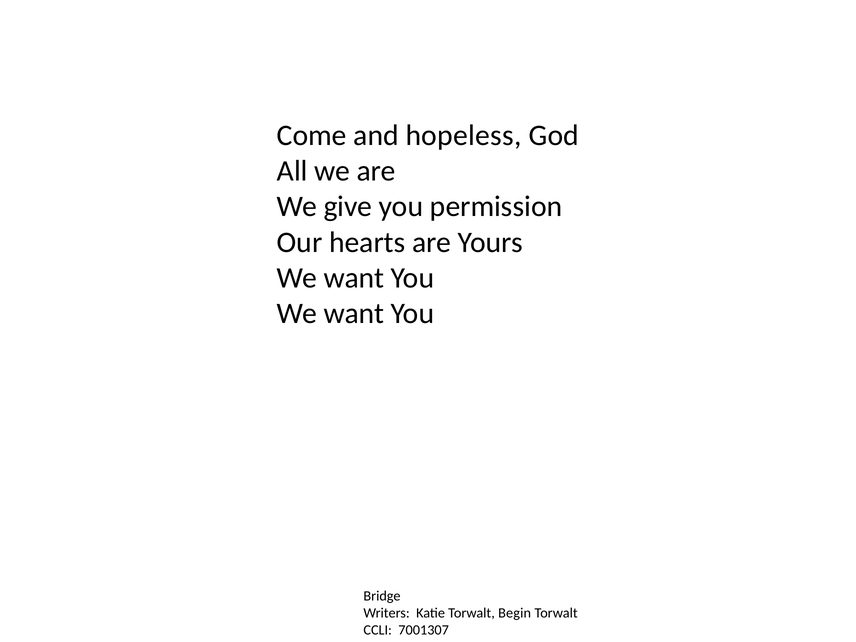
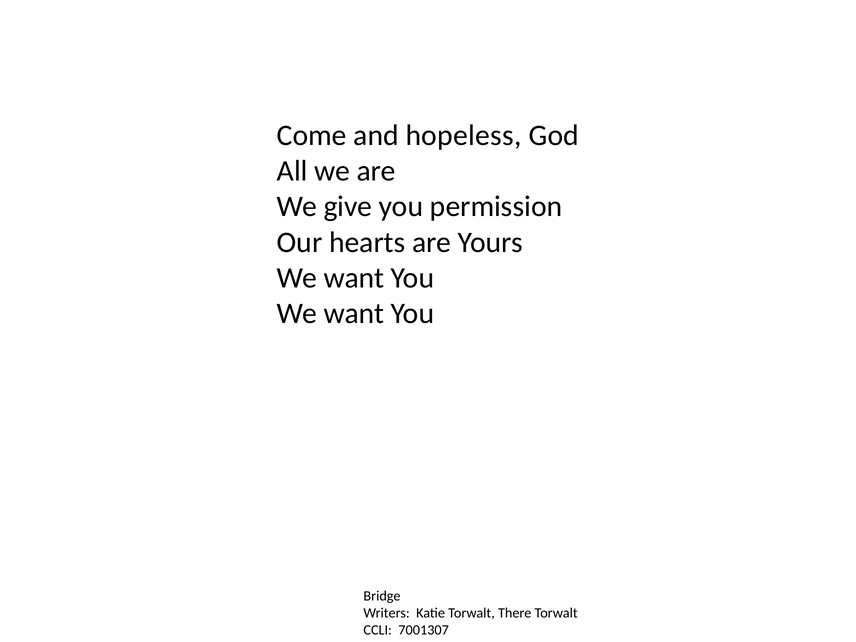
Begin: Begin -> There (515, 613)
